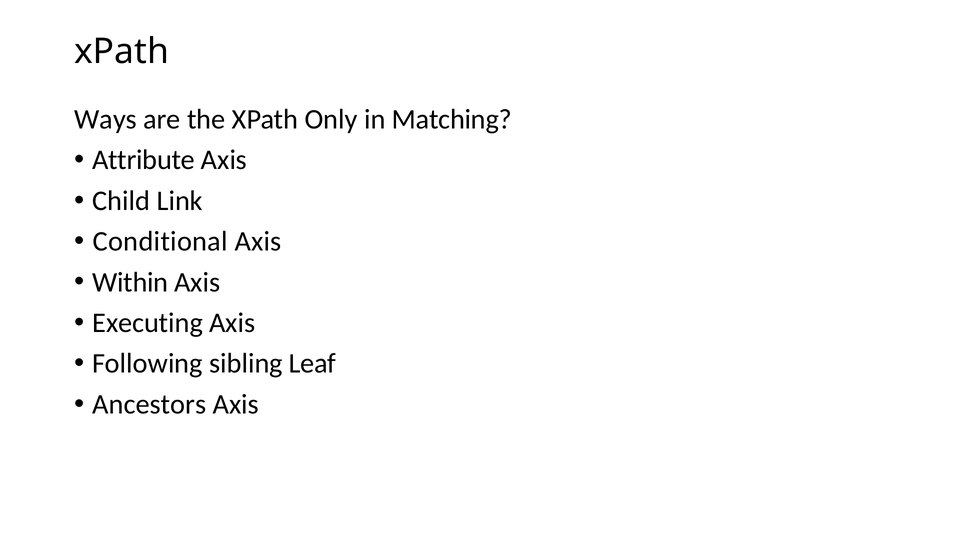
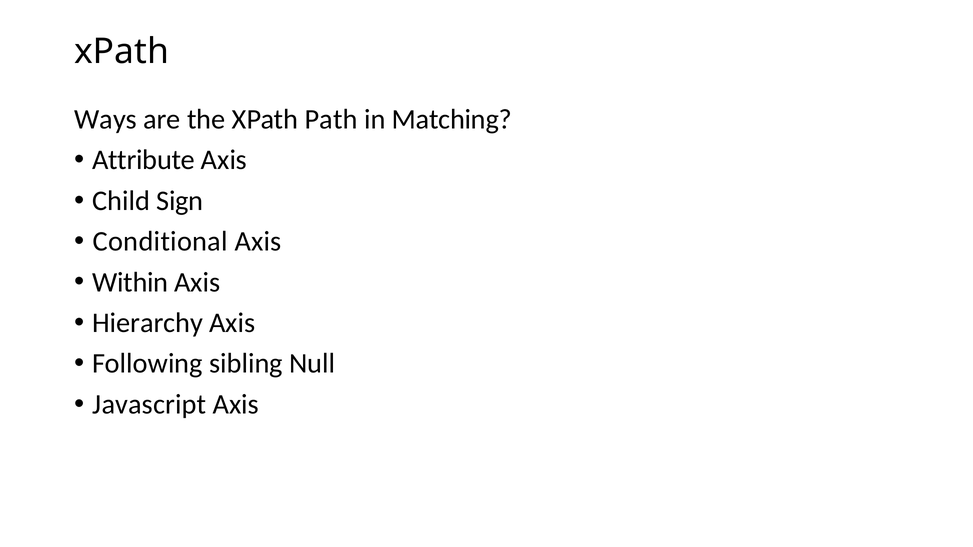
Only: Only -> Path (331, 119)
Link: Link -> Sign (180, 201)
Executing: Executing -> Hierarchy (148, 323)
Leaf: Leaf -> Null (312, 364)
Ancestors: Ancestors -> Javascript (149, 405)
